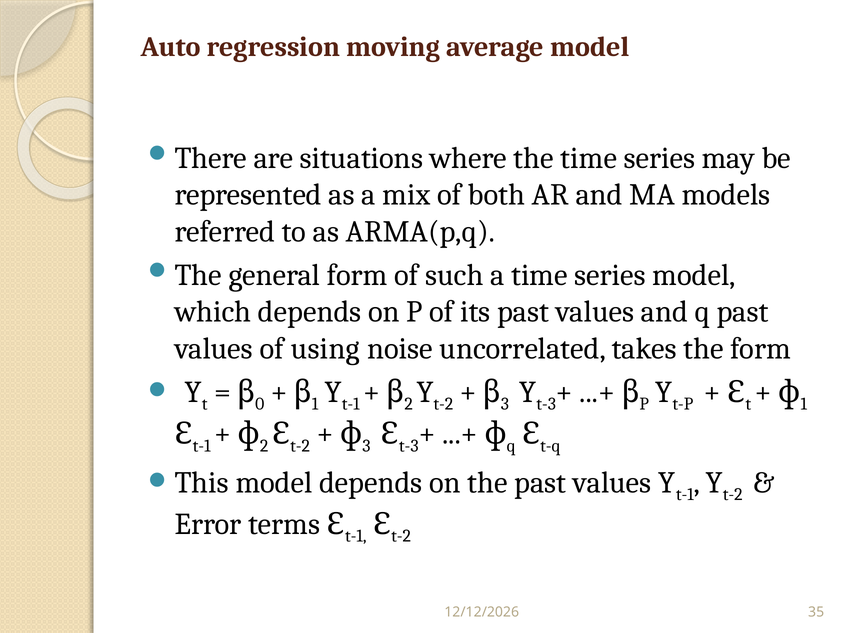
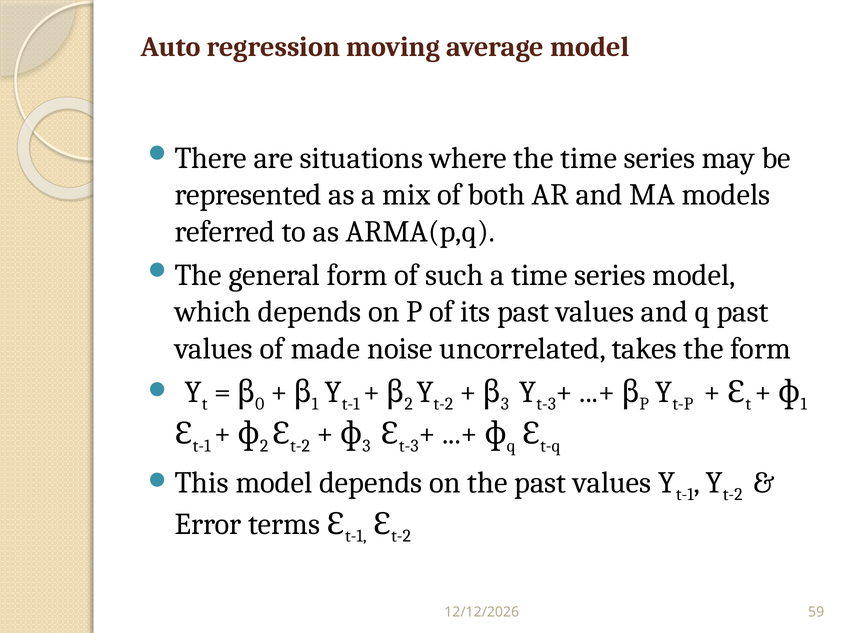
using: using -> made (325, 349)
35: 35 -> 59 (816, 612)
